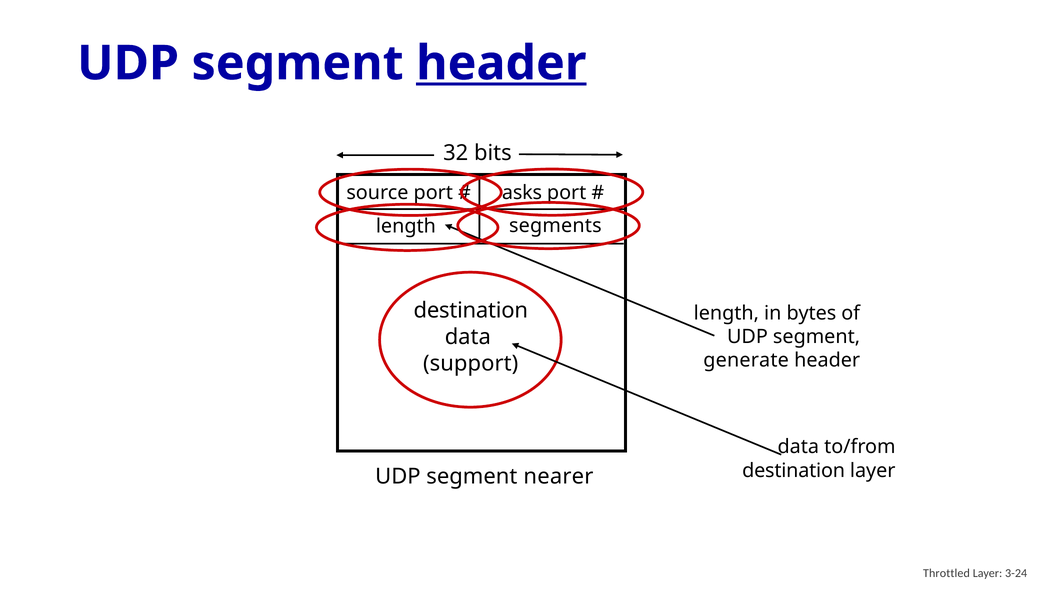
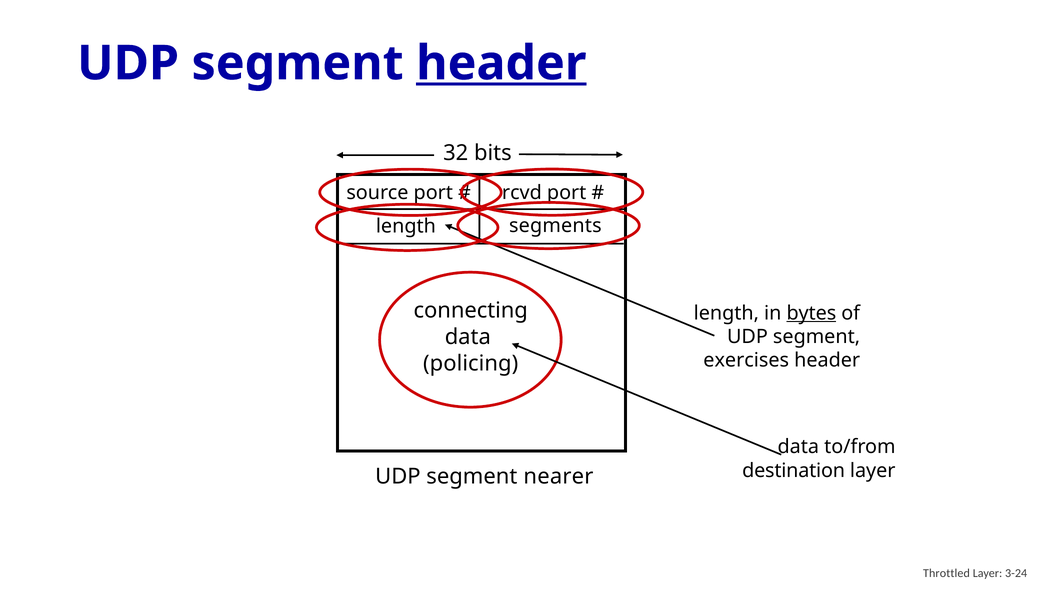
asks: asks -> rcvd (522, 193)
destination: destination -> connecting (471, 311)
bytes underline: none -> present (811, 313)
generate: generate -> exercises (746, 361)
support: support -> policing (471, 364)
